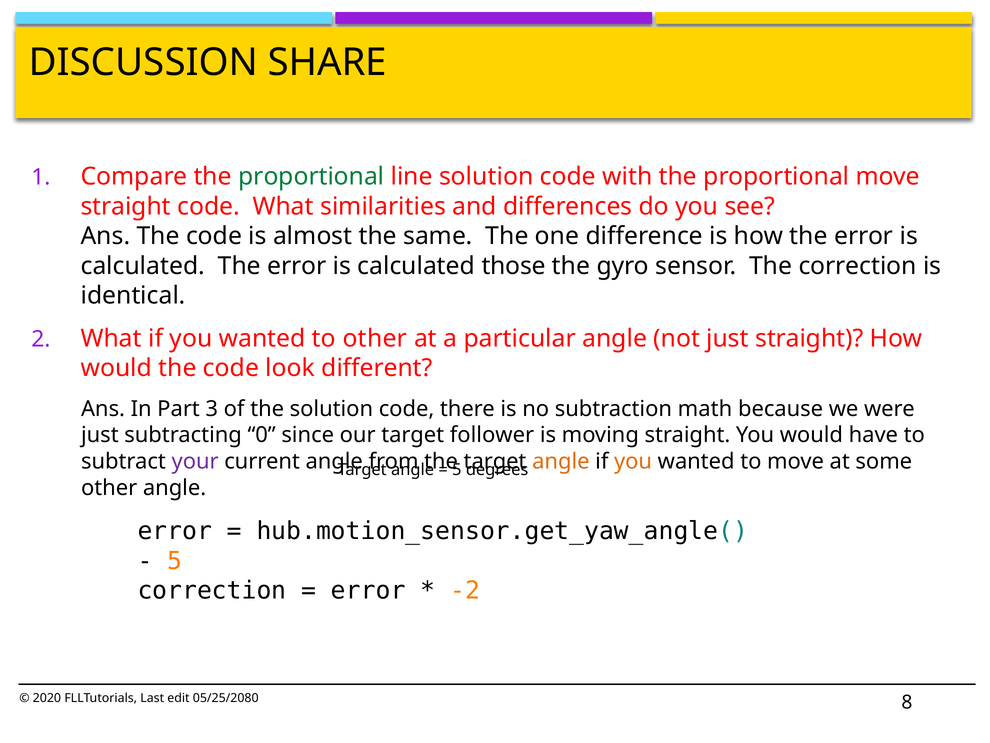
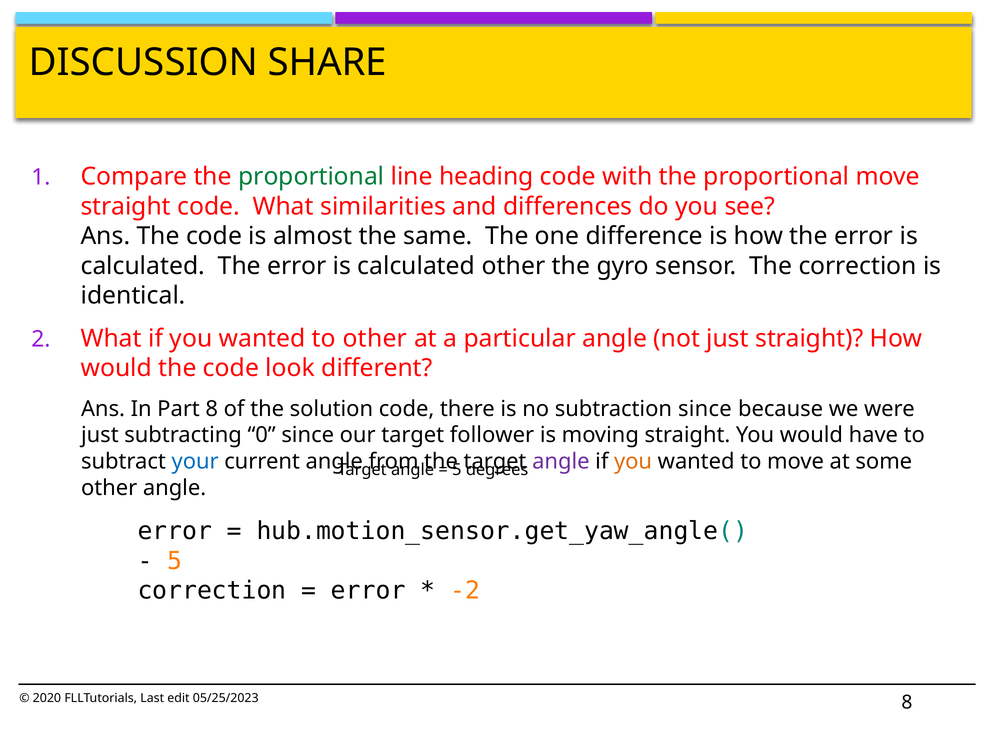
line solution: solution -> heading (486, 177)
calculated those: those -> other (513, 266)
Part 3: 3 -> 8 (212, 409)
subtraction math: math -> since (705, 409)
your colour: purple -> blue (195, 461)
angle colour: orange -> purple (561, 461)
05/25/2080: 05/25/2080 -> 05/25/2023 (226, 698)
